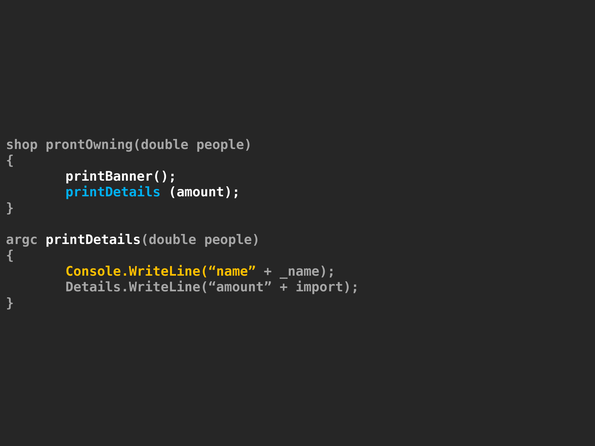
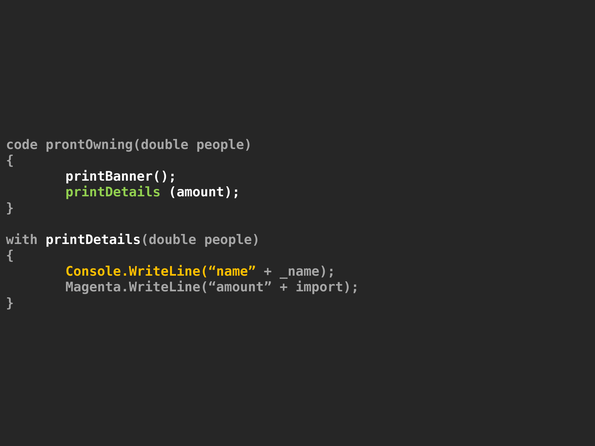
shop: shop -> code (22, 145)
printDetails colour: light blue -> light green (113, 192)
argc: argc -> with (22, 240)
Details.WriteLine(“amount: Details.WriteLine(“amount -> Magenta.WriteLine(“amount (169, 287)
